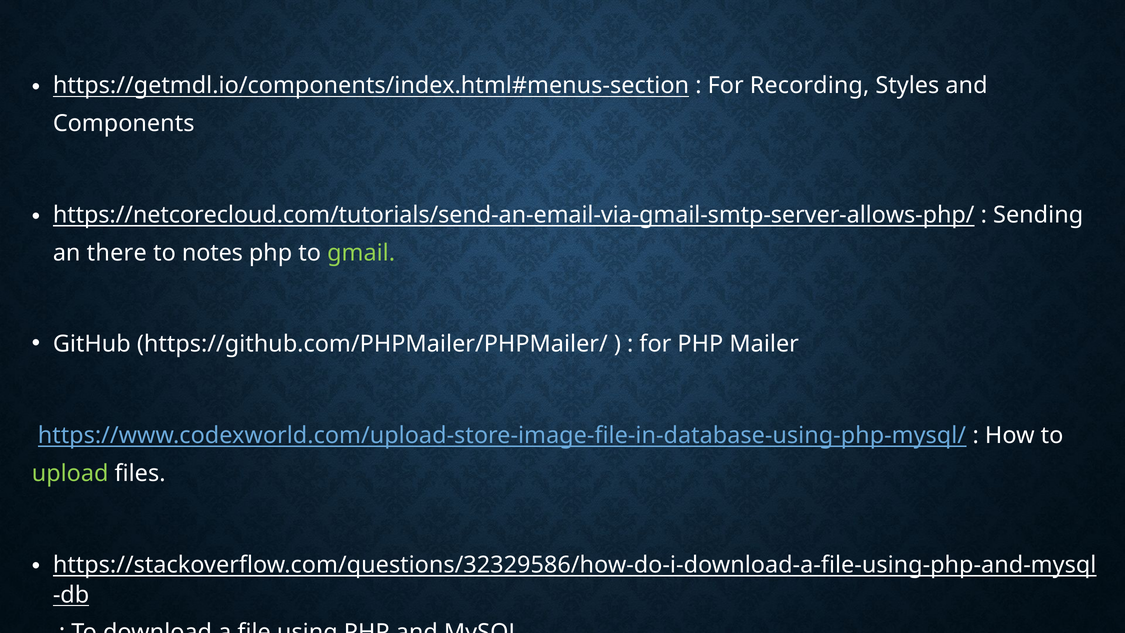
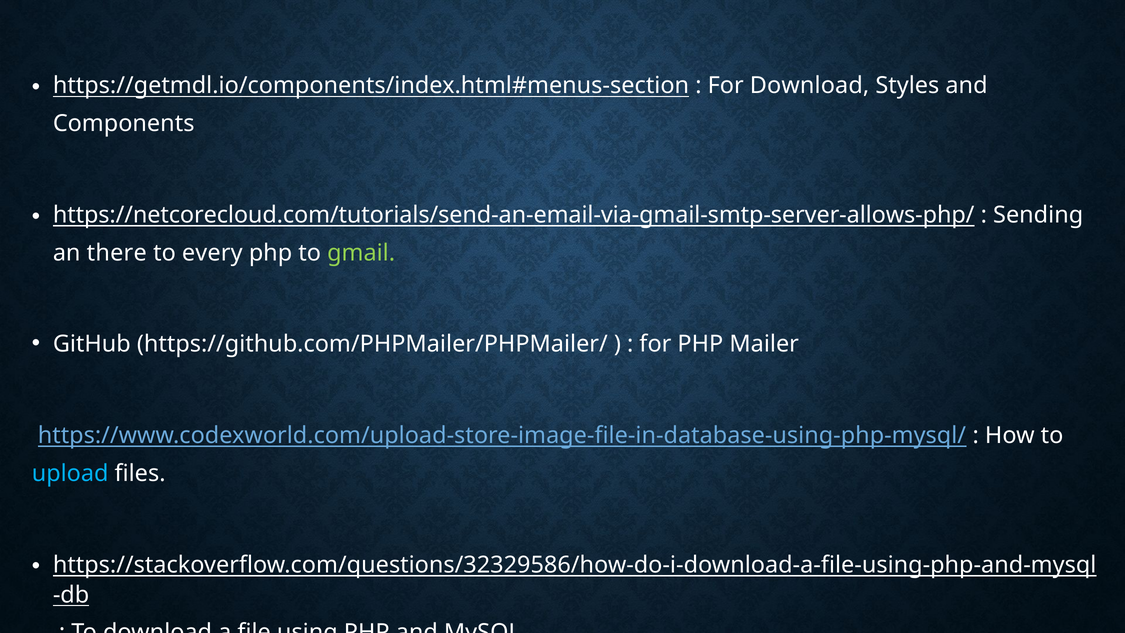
For Recording: Recording -> Download (810, 86)
notes: notes -> every (212, 253)
upload colour: light green -> light blue (70, 473)
